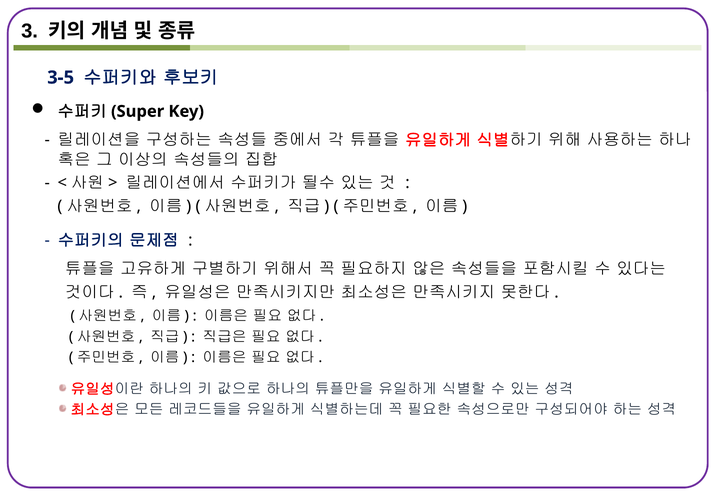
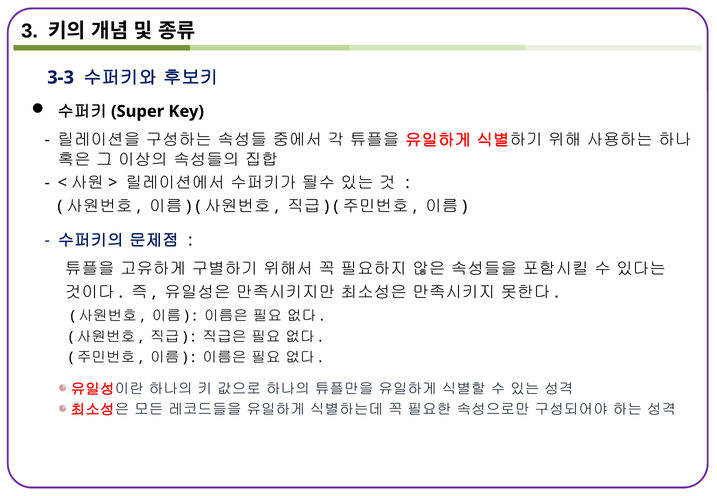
3-5: 3-5 -> 3-3 (61, 78)
